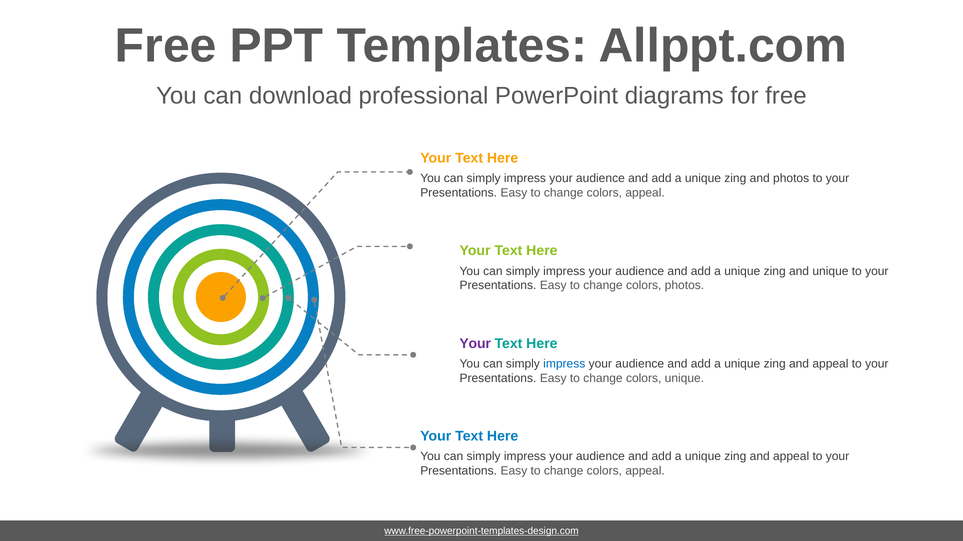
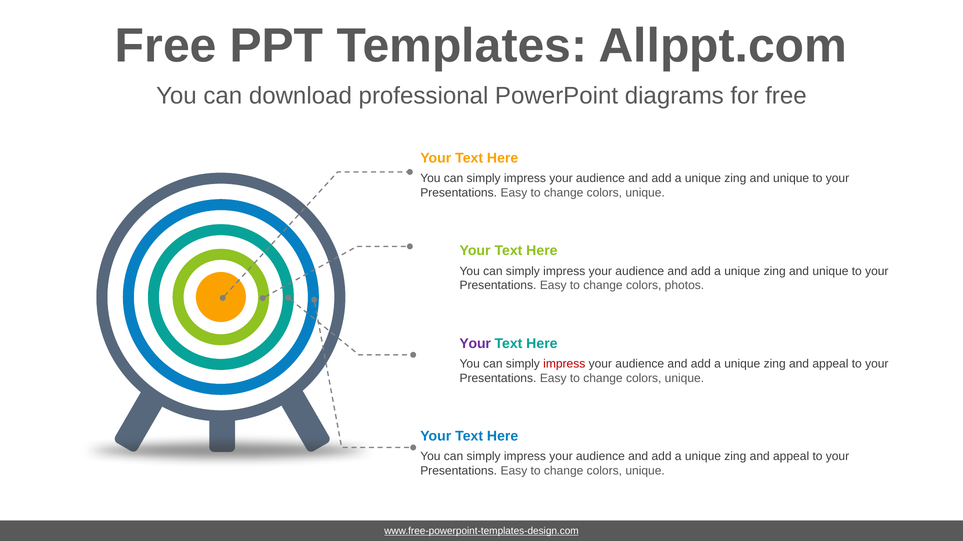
photos: photos -> unique (791, 179)
appeal: appeal -> unique (645, 193)
impress colour: blue -> red (564, 364)
appeal: appeal -> unique (645, 471)
